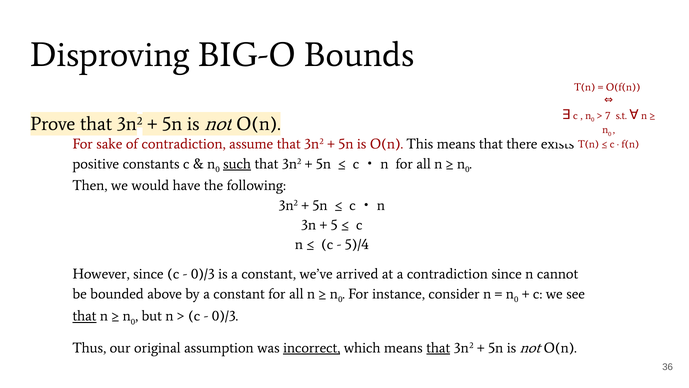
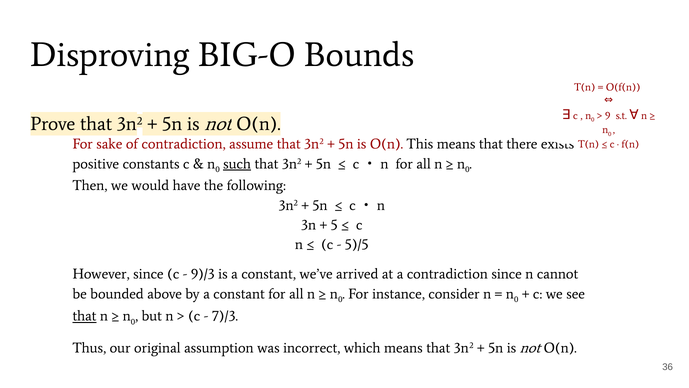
7: 7 -> 9 (608, 115)
5)/4: 5)/4 -> 5)/5 (357, 244)
0)/3: 0)/3 -> 9)/3 (203, 274)
0)/3: 0)/3 -> 7)/3 (225, 316)
incorrect underline: present -> none (312, 347)
that underline: present -> none (438, 347)
